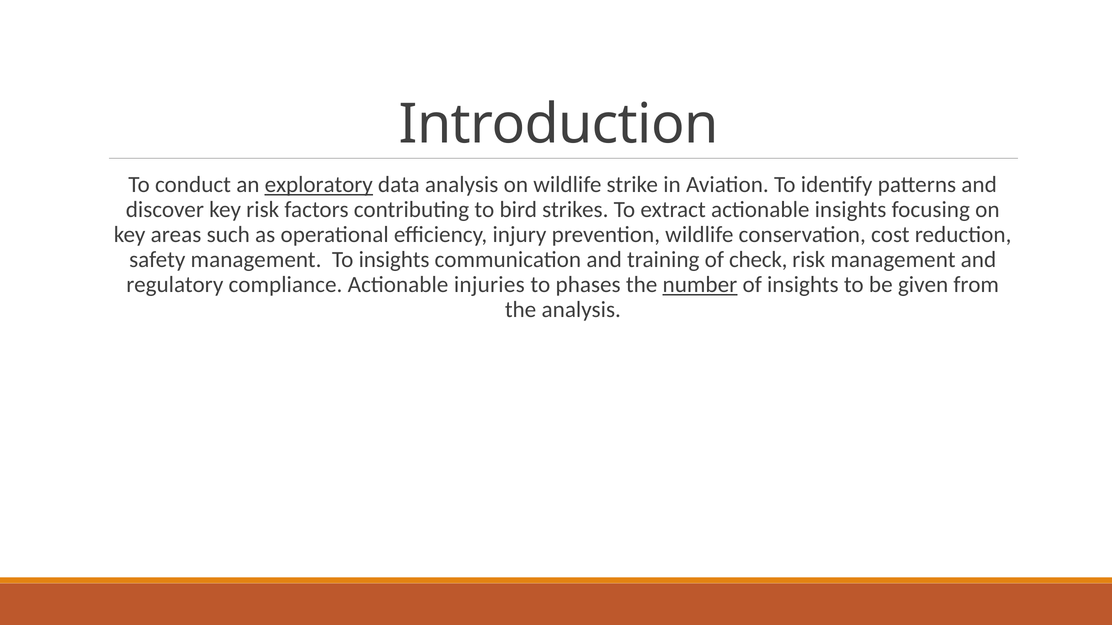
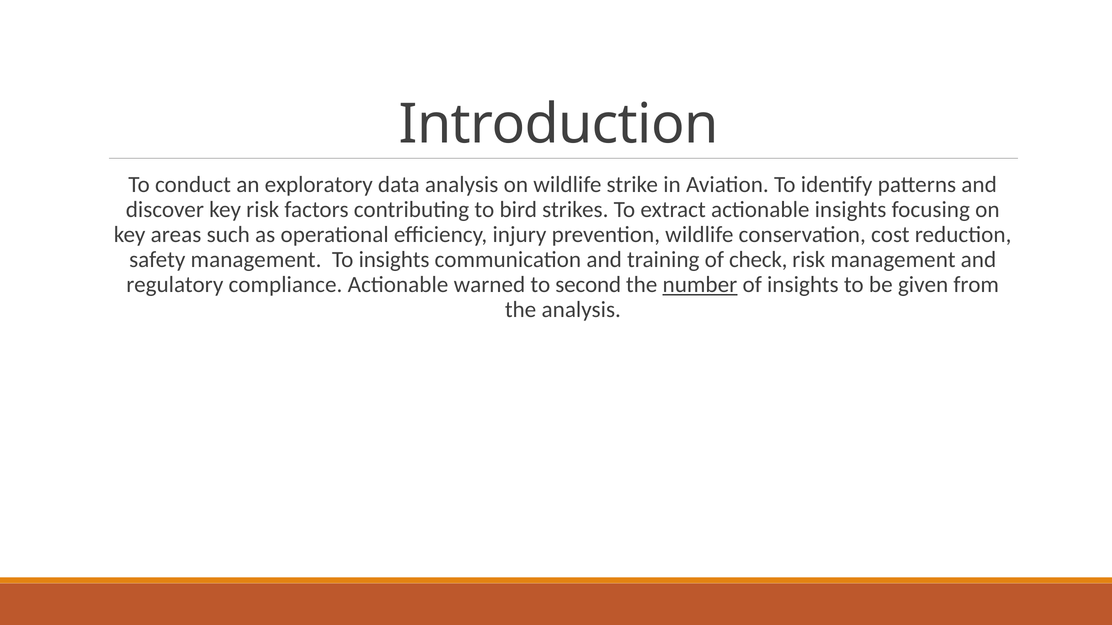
exploratory underline: present -> none (319, 185)
injuries: injuries -> warned (489, 285)
phases: phases -> second (588, 285)
